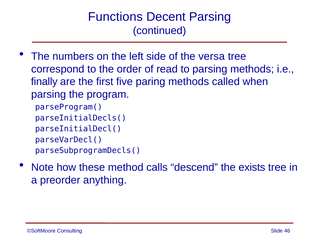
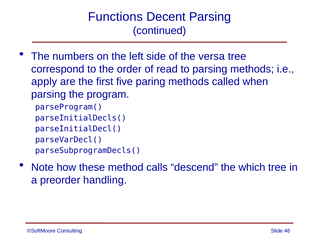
finally: finally -> apply (44, 82)
exists: exists -> which (252, 167)
anything: anything -> handling (105, 180)
